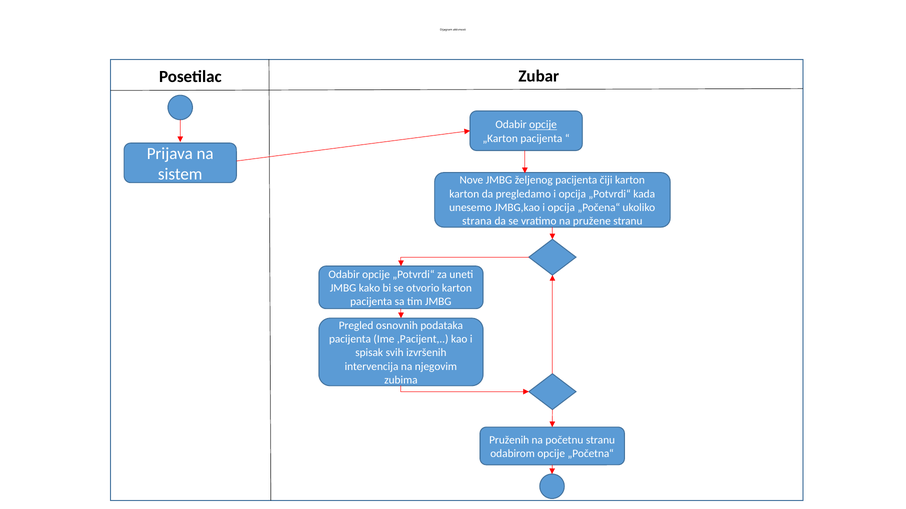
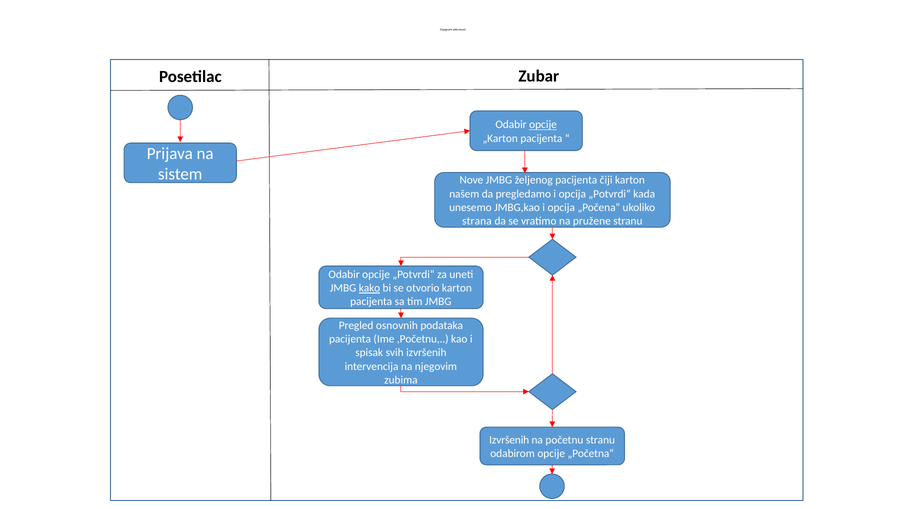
karton: karton -> našem (464, 194)
kako underline: none -> present (370, 288)
,Pacijent: ,Pacijent -> ,Početnu (423, 340)
Pruženih: Pruženih -> Izvršenih (509, 440)
